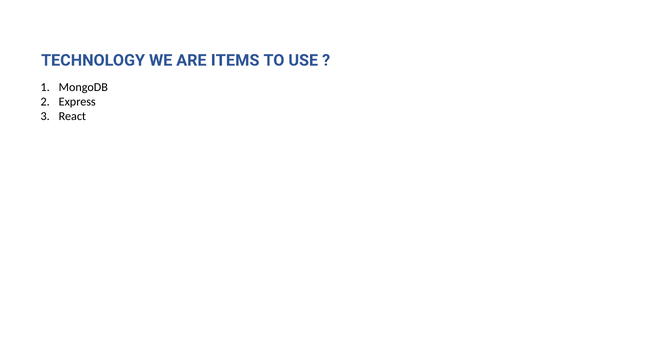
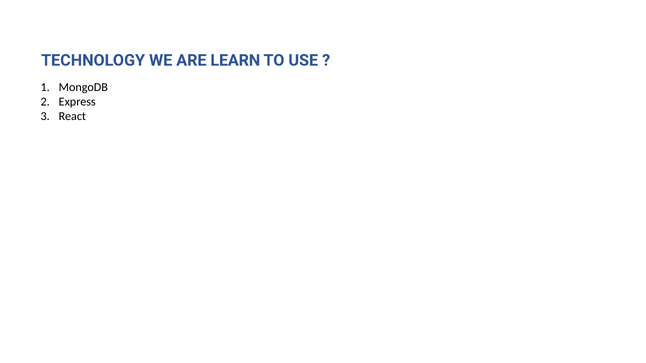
ITEMS: ITEMS -> LEARN (235, 60)
